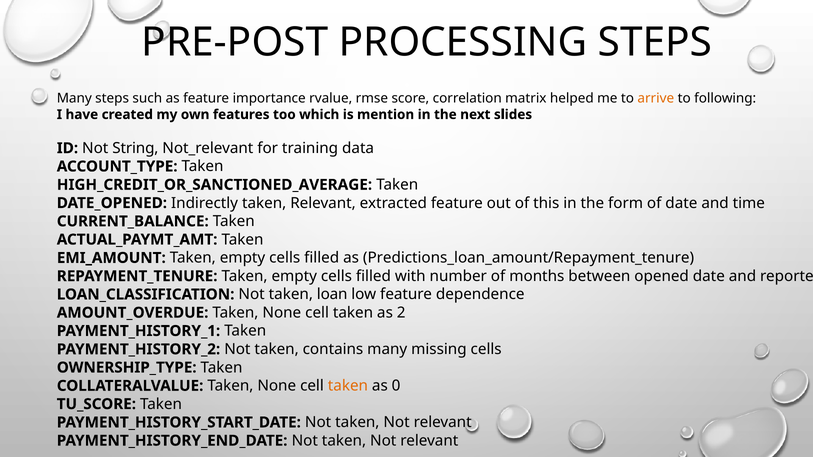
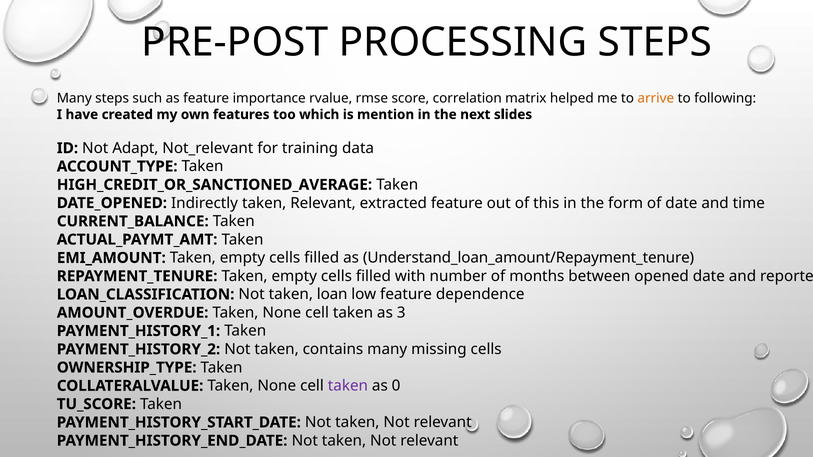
String: String -> Adapt (135, 148)
Predictions_loan_amount/Repayment_tenure: Predictions_loan_amount/Repayment_tenure -> Understand_loan_amount/Repayment_tenure (529, 258)
2: 2 -> 3 (401, 313)
taken colour: orange -> purple (348, 386)
